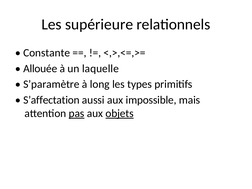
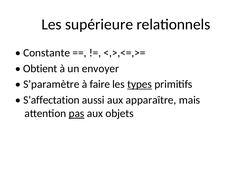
Allouée: Allouée -> Obtient (40, 69)
laquelle: laquelle -> envoyer (100, 69)
long: long -> faire (100, 84)
types underline: none -> present (140, 84)
impossible: impossible -> apparaître (151, 100)
objets underline: present -> none (120, 113)
